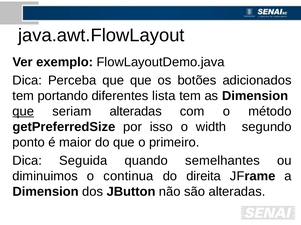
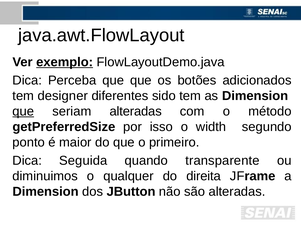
exemplo underline: none -> present (65, 62)
portando: portando -> designer (63, 96)
lista: lista -> sido (164, 96)
semelhantes: semelhantes -> transparente (222, 161)
continua: continua -> qualquer (129, 177)
